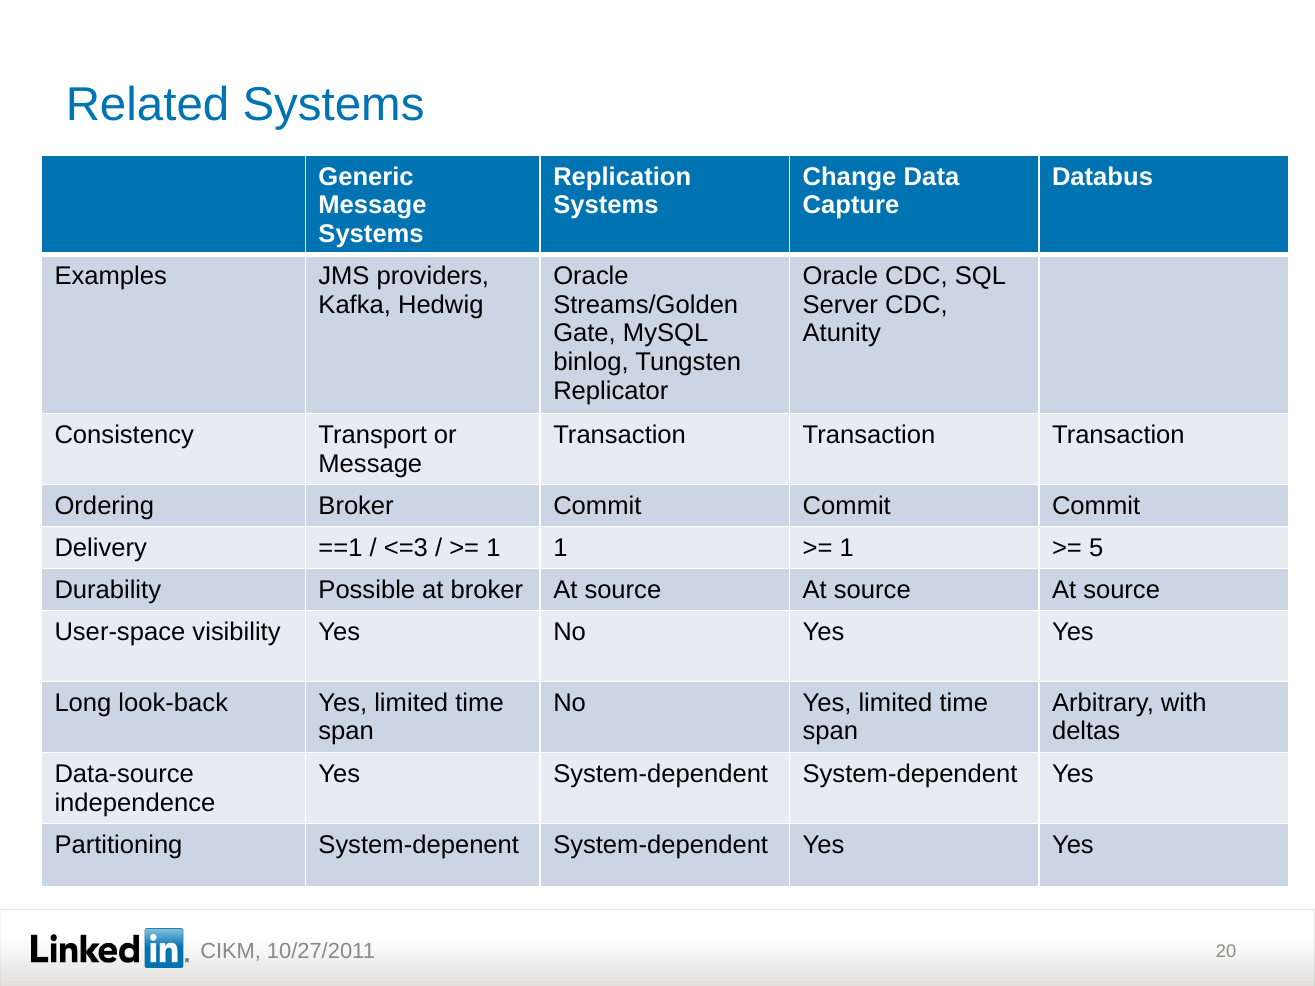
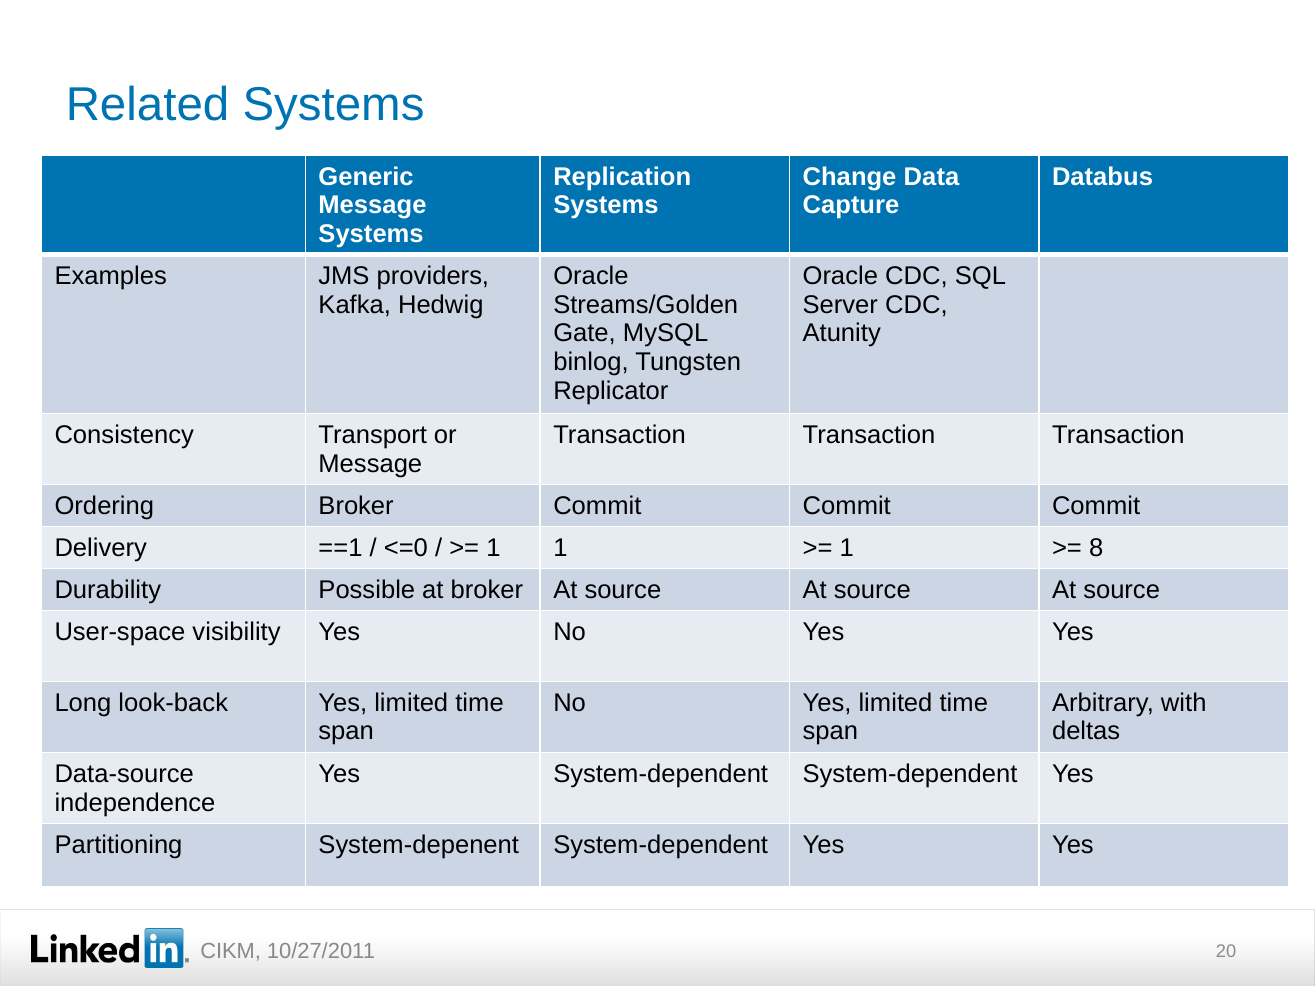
<=3: <=3 -> <=0 (406, 548)
5: 5 -> 8 (1096, 548)
